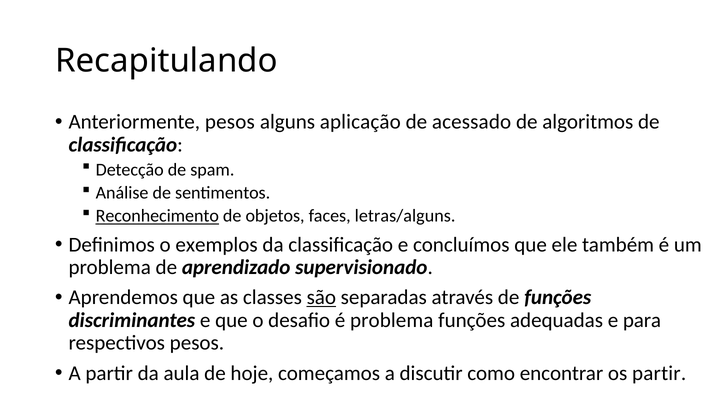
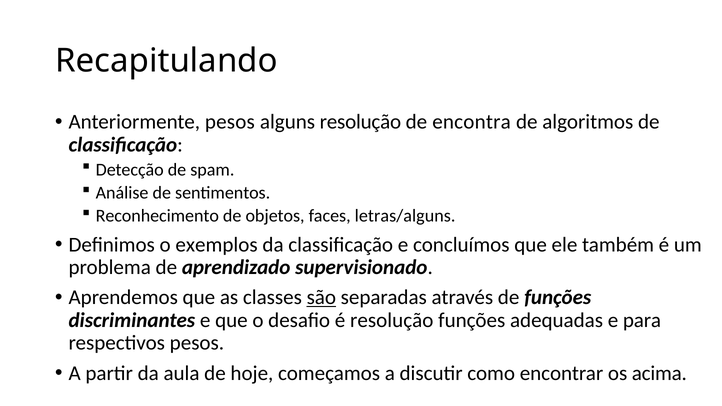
alguns aplicação: aplicação -> resolução (360, 122)
acessado: acessado -> encontra (472, 122)
Reconhecimento underline: present -> none (157, 216)
é problema: problema -> resolução (392, 320)
os partir: partir -> acima (659, 373)
